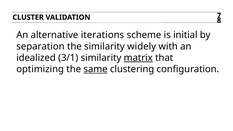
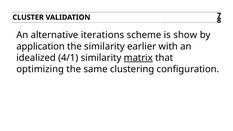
initial: initial -> show (185, 35)
separation: separation -> application (41, 46)
widely: widely -> earlier (142, 46)
3/1: 3/1 -> 4/1 (68, 58)
same underline: present -> none (96, 69)
